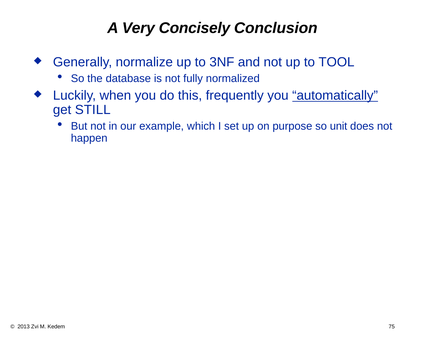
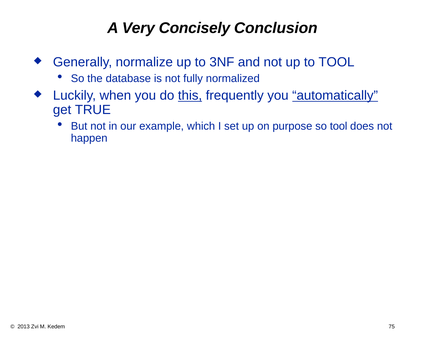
this underline: none -> present (190, 95)
STILL: STILL -> TRUE (93, 110)
so unit: unit -> tool (339, 126)
